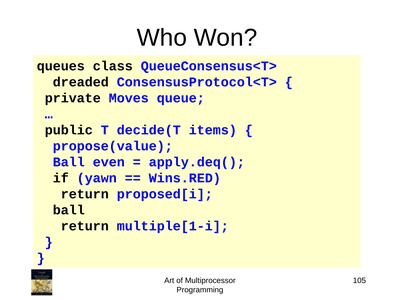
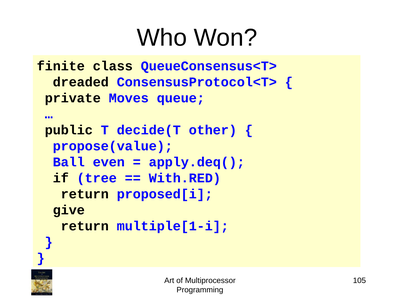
queues: queues -> finite (61, 66)
items: items -> other (213, 130)
yawn: yawn -> tree (97, 178)
Wins.RED: Wins.RED -> With.RED (185, 178)
ball: ball -> give (69, 210)
